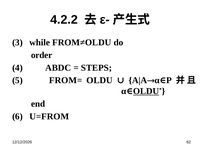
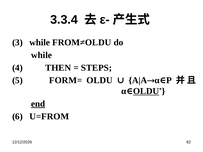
4.2.2: 4.2.2 -> 3.3.4 (64, 20)
order: order -> while (42, 55)
ABDC: ABDC -> THEN (58, 68)
FROM=: FROM= -> FORM= (66, 80)
end underline: none -> present (38, 104)
